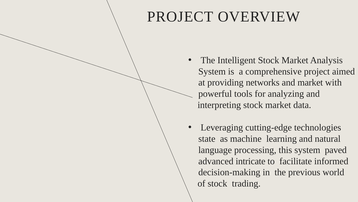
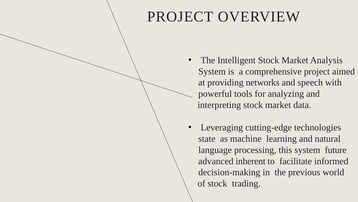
and market: market -> speech (310, 82)
paved: paved -> future (336, 150)
intricate: intricate -> inherent (251, 161)
